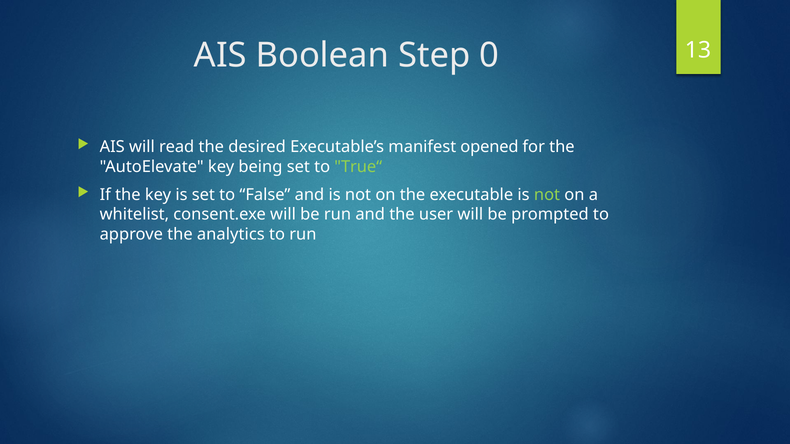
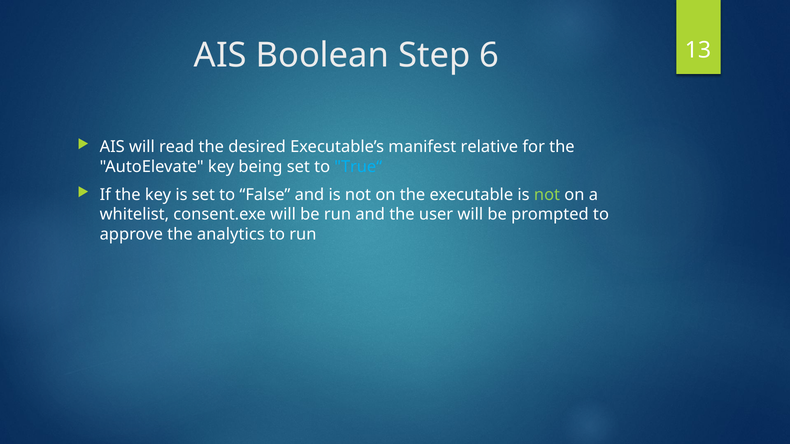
0: 0 -> 6 (489, 55)
opened: opened -> relative (489, 147)
True“ colour: light green -> light blue (358, 167)
